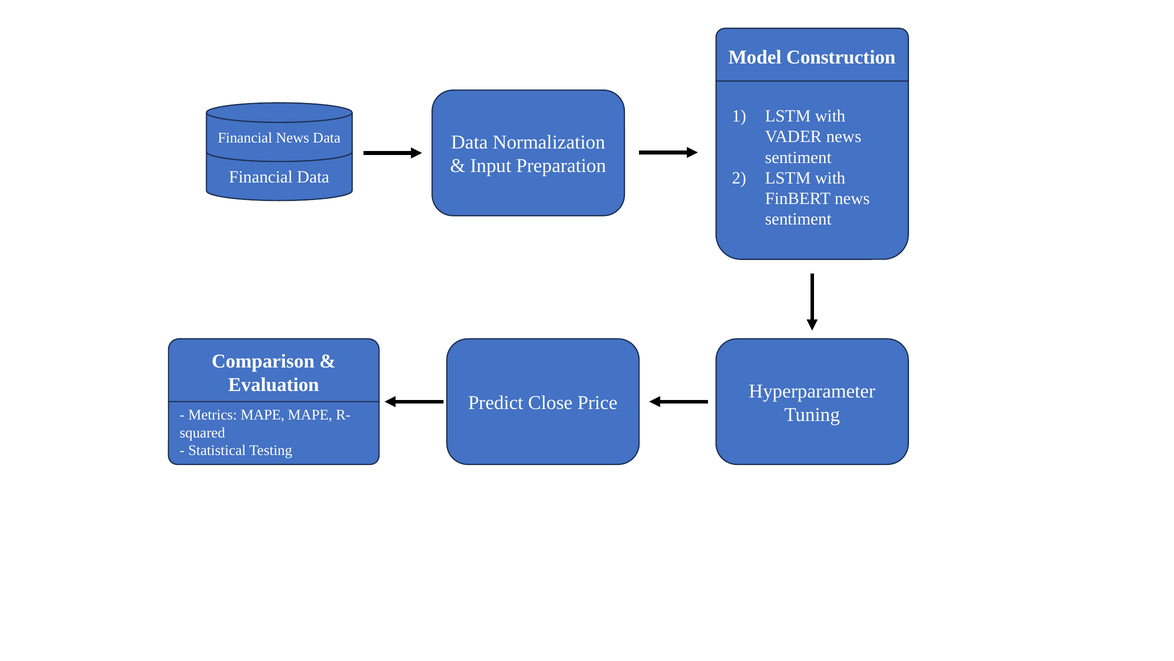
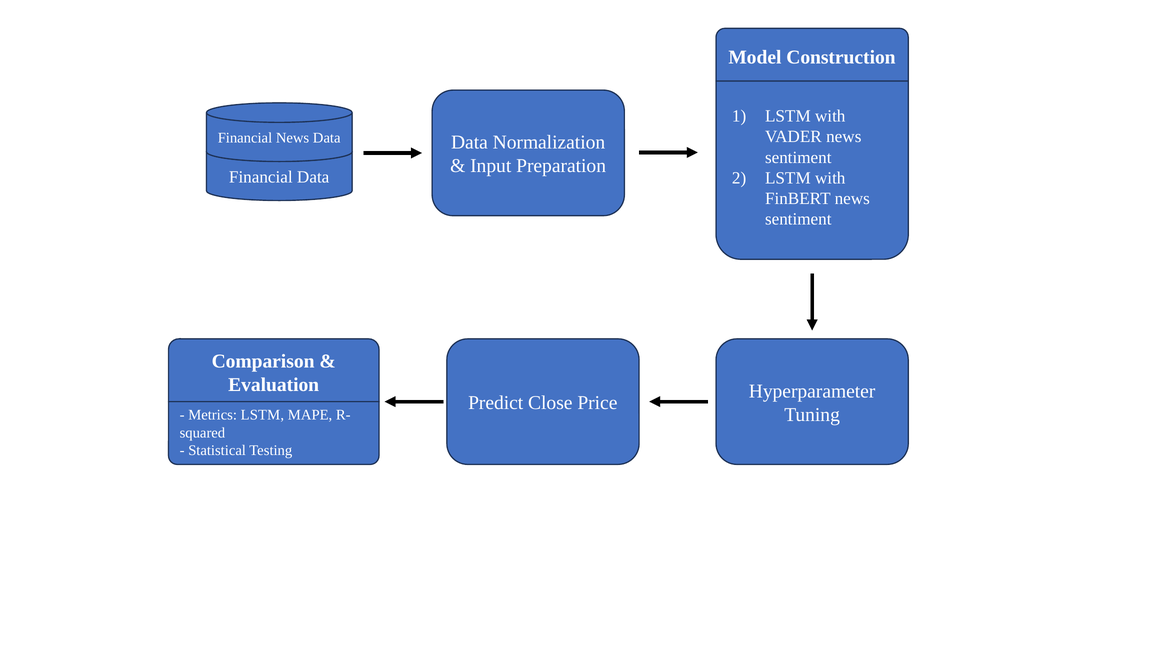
Metrics MAPE: MAPE -> LSTM (262, 415)
